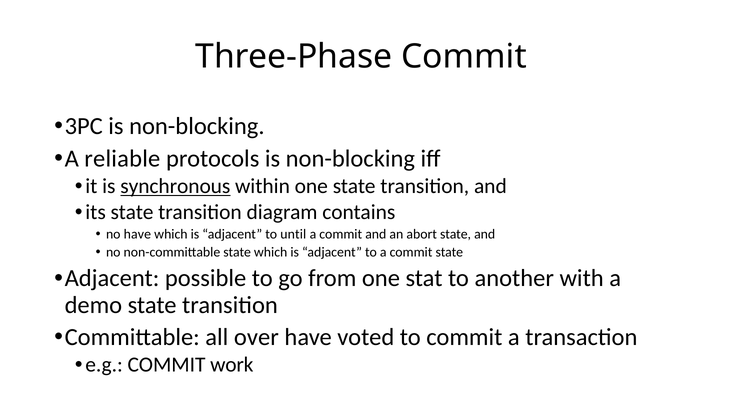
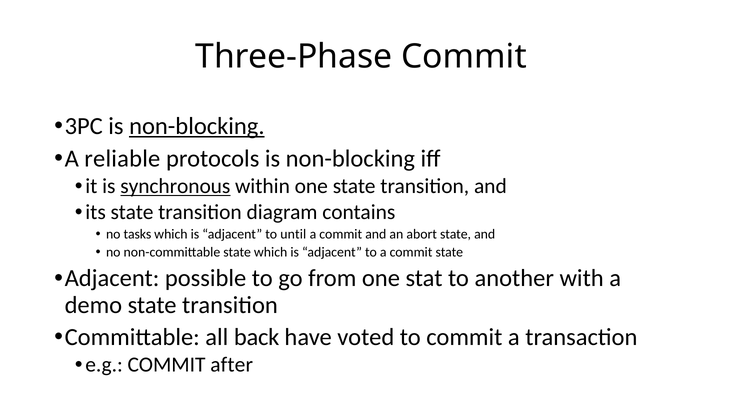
non-blocking underline: none -> present (197, 126)
no have: have -> tasks (137, 234)
over: over -> back (257, 337)
work: work -> after (232, 365)
